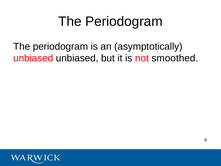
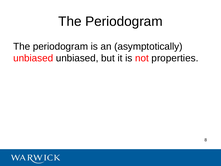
smoothed: smoothed -> properties (175, 58)
